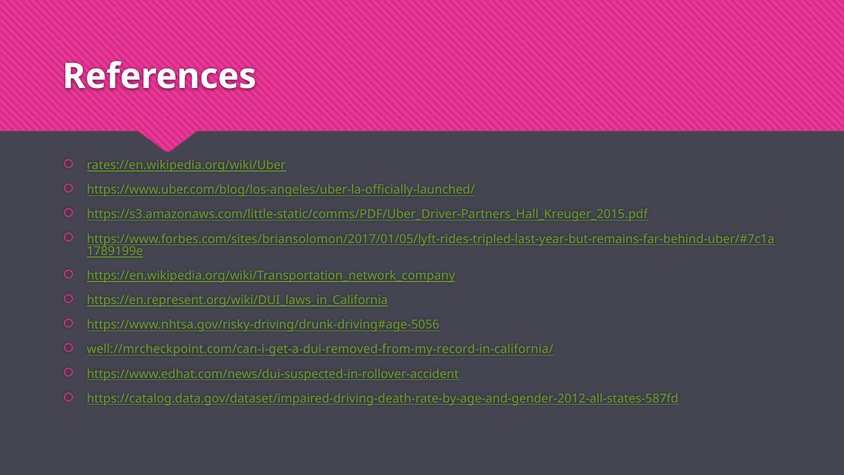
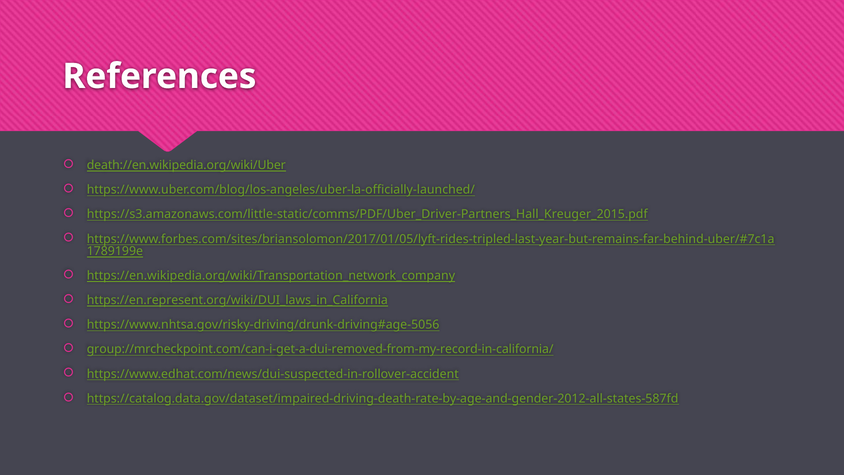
rates://en.wikipedia.org/wiki/Uber: rates://en.wikipedia.org/wiki/Uber -> death://en.wikipedia.org/wiki/Uber (186, 165)
well://mrcheckpoint.com/can-i-get-a-dui-removed-from-my-record-in-california/: well://mrcheckpoint.com/can-i-get-a-dui-removed-from-my-record-in-california/ -> group://mrcheckpoint.com/can-i-get-a-dui-removed-from-my-record-in-california/ (320, 349)
